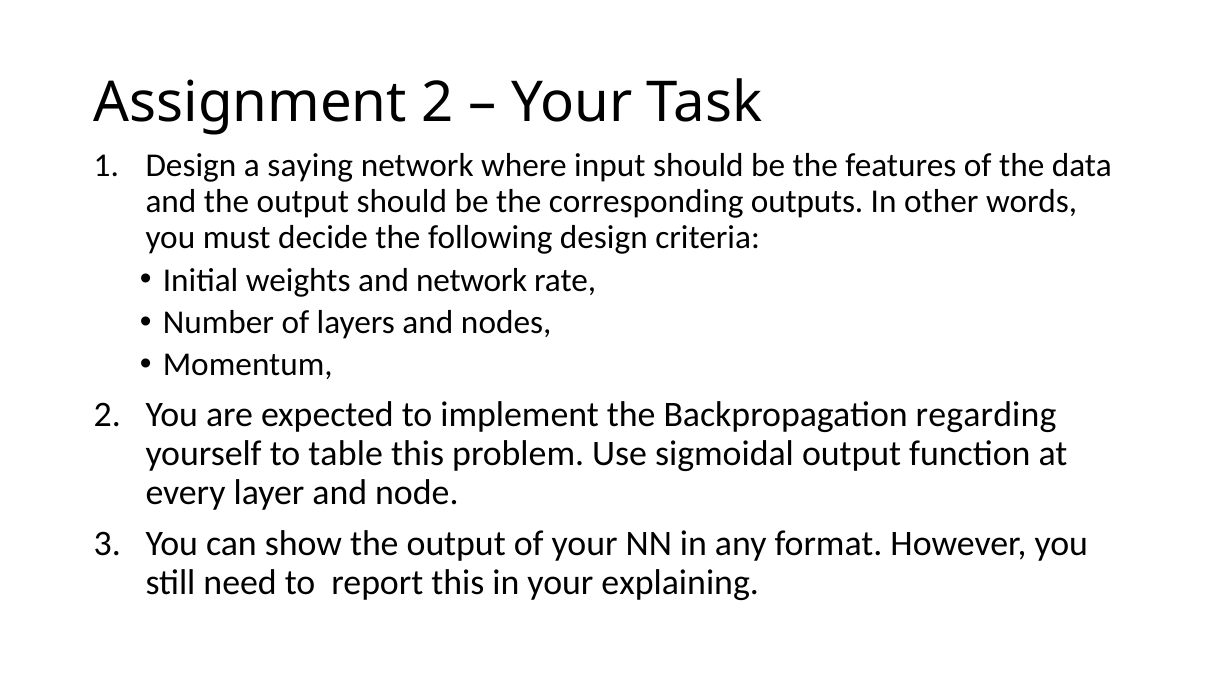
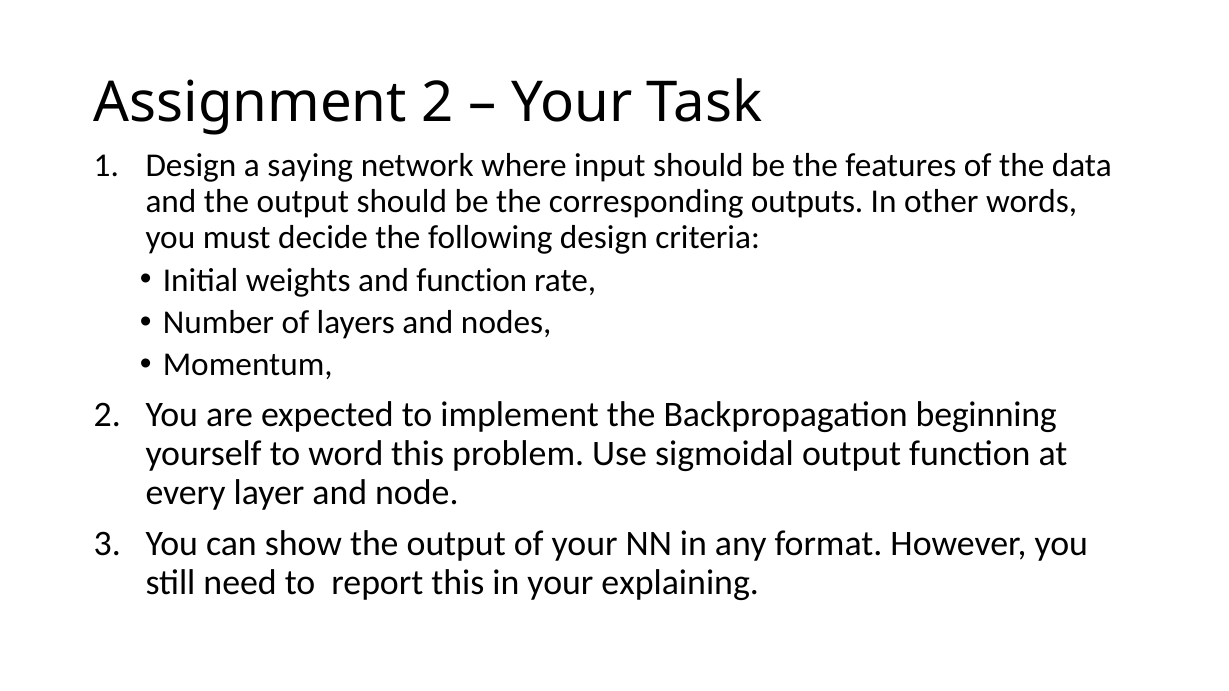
and network: network -> function (472, 280)
regarding: regarding -> beginning (986, 415)
table: table -> word (346, 454)
